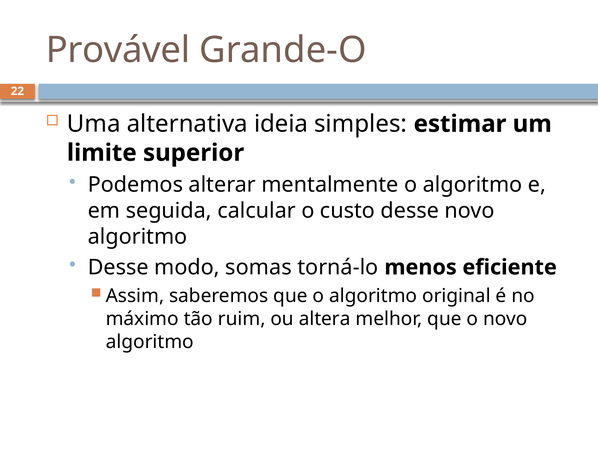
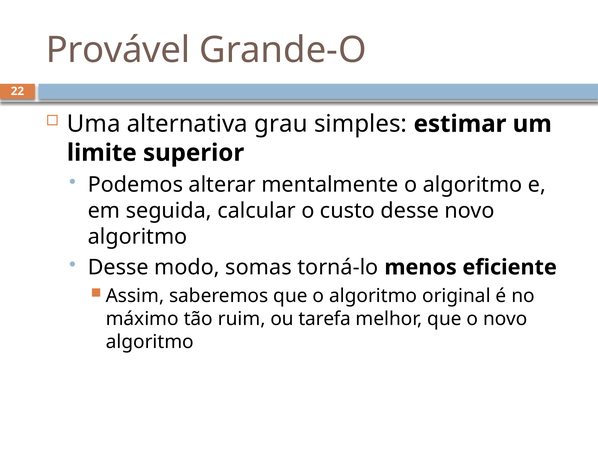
ideia: ideia -> grau (281, 124)
altera: altera -> tarefa (325, 318)
